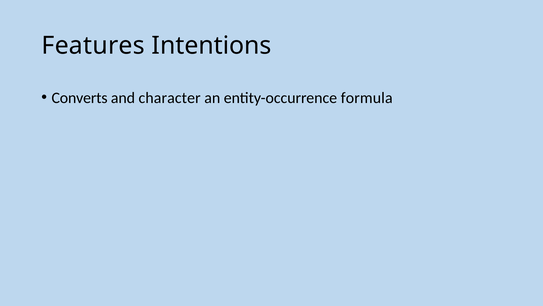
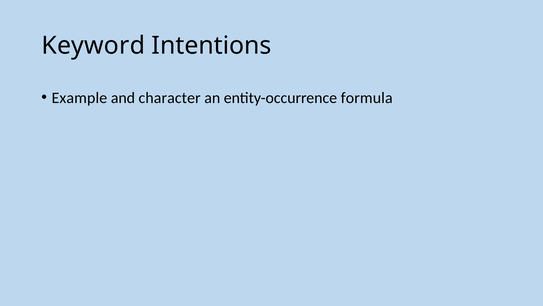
Features: Features -> Keyword (93, 46)
Converts: Converts -> Example (79, 98)
